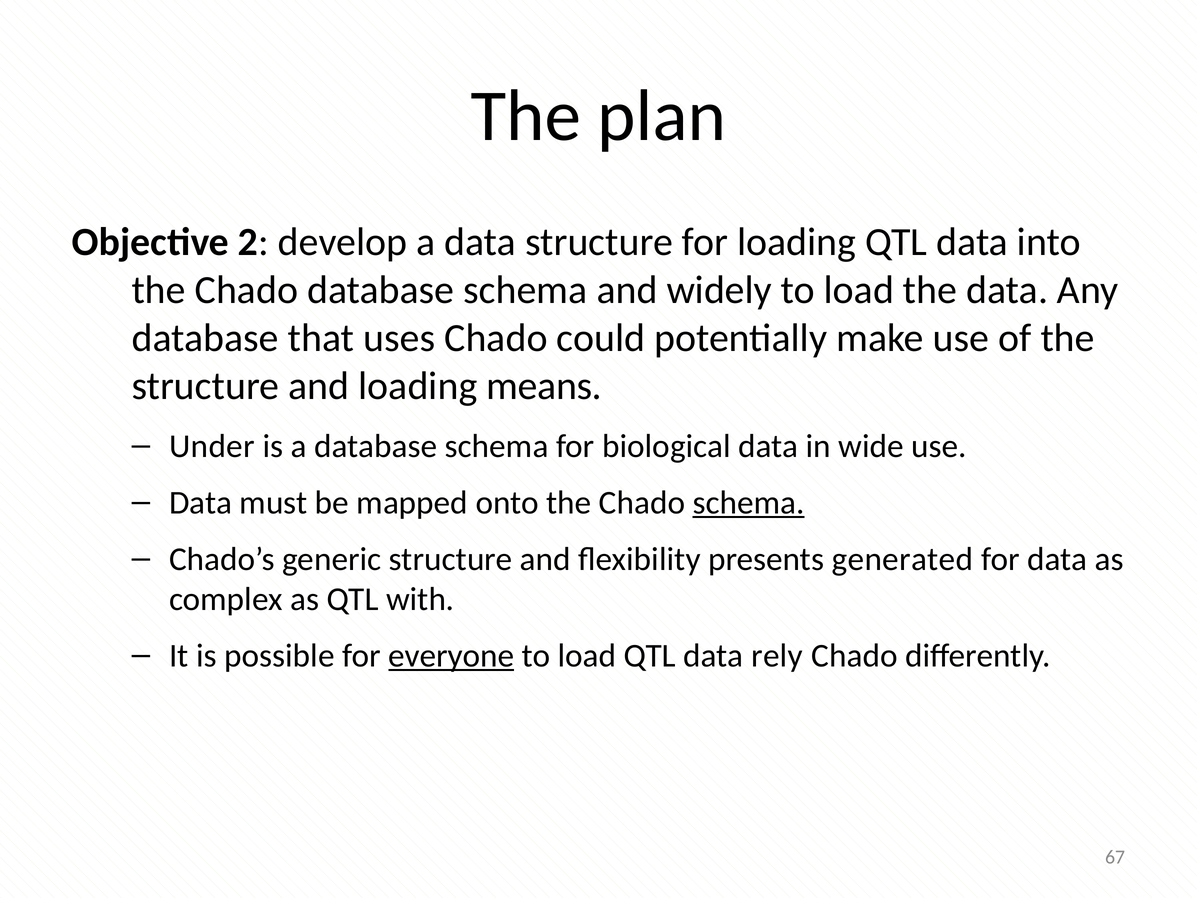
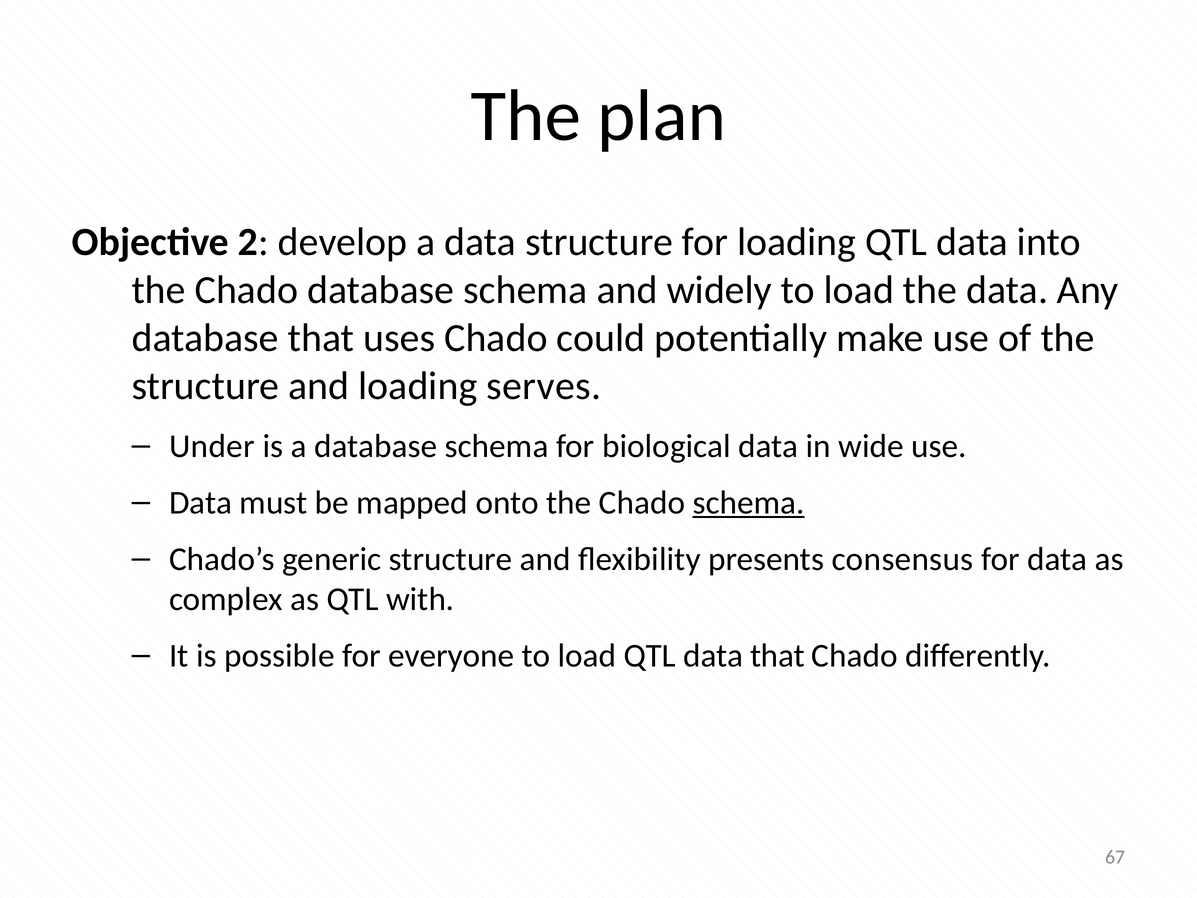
means: means -> serves (544, 386)
generated: generated -> consensus (903, 559)
everyone underline: present -> none (451, 655)
data rely: rely -> that (777, 655)
